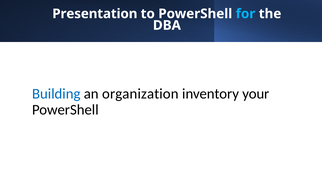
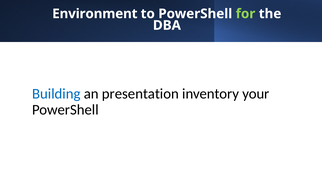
Presentation: Presentation -> Environment (95, 14)
for colour: light blue -> light green (246, 14)
organization: organization -> presentation (140, 94)
